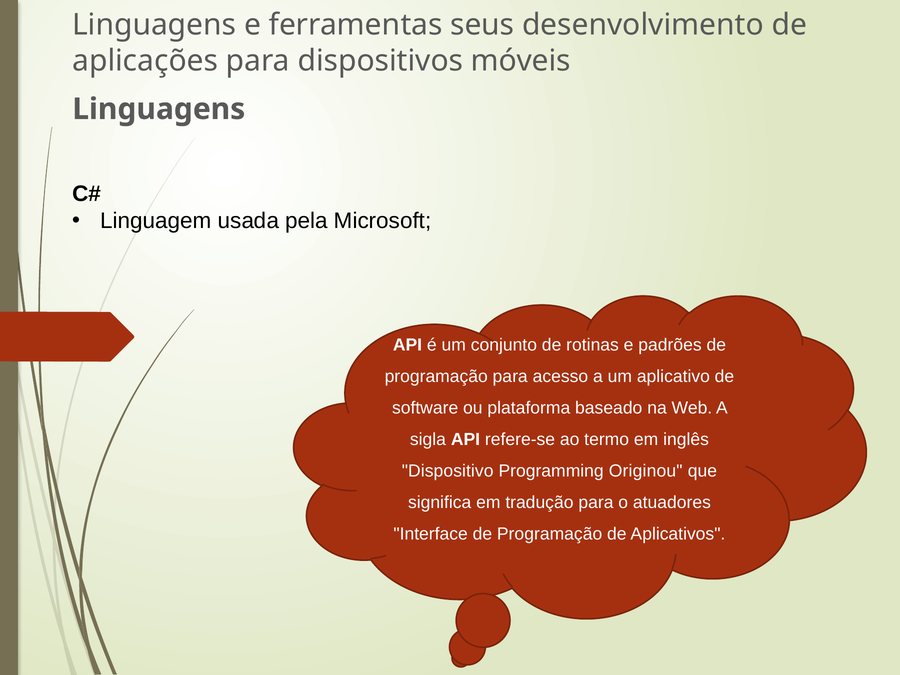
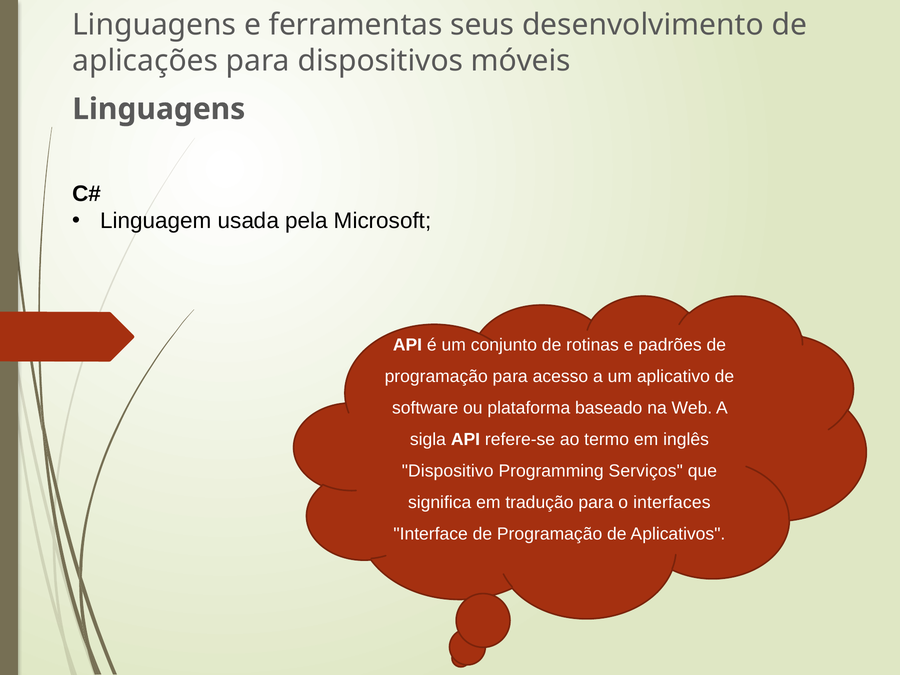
Originou: Originou -> Serviços (646, 471)
atuadores: atuadores -> interfaces (672, 503)
